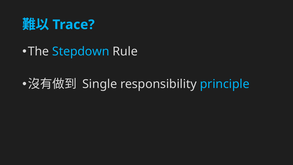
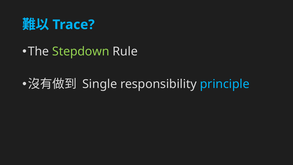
Stepdown colour: light blue -> light green (81, 51)
